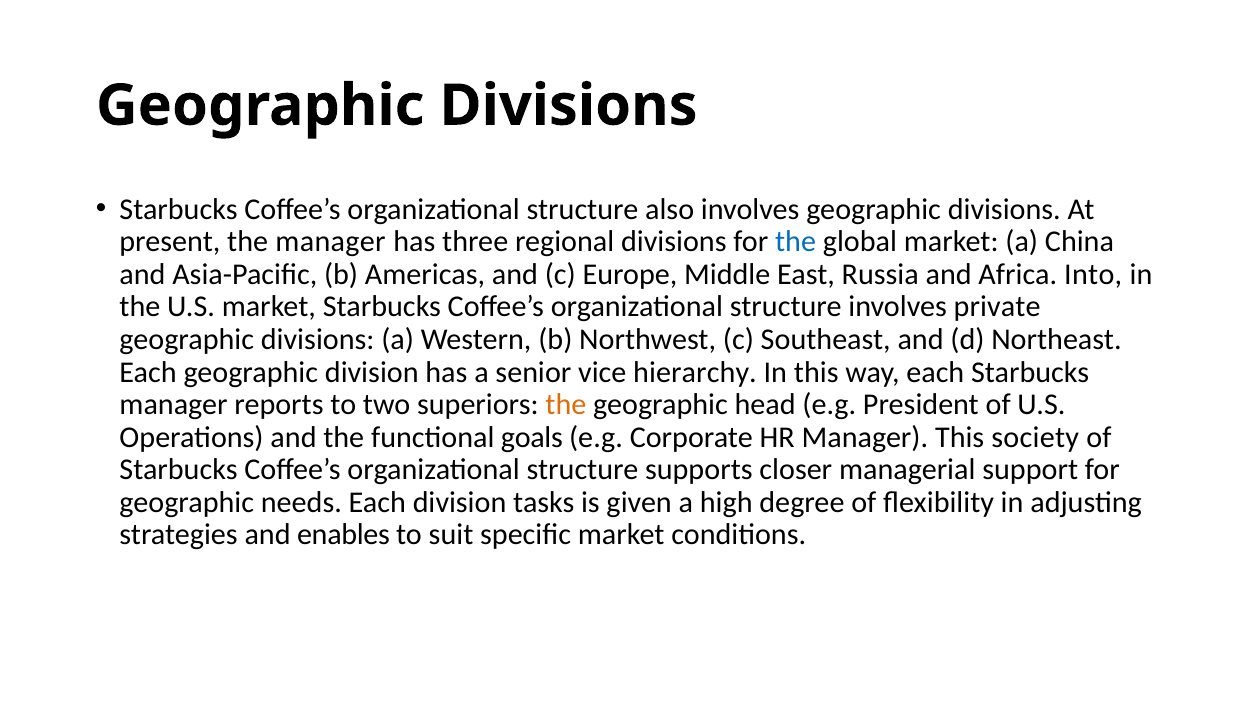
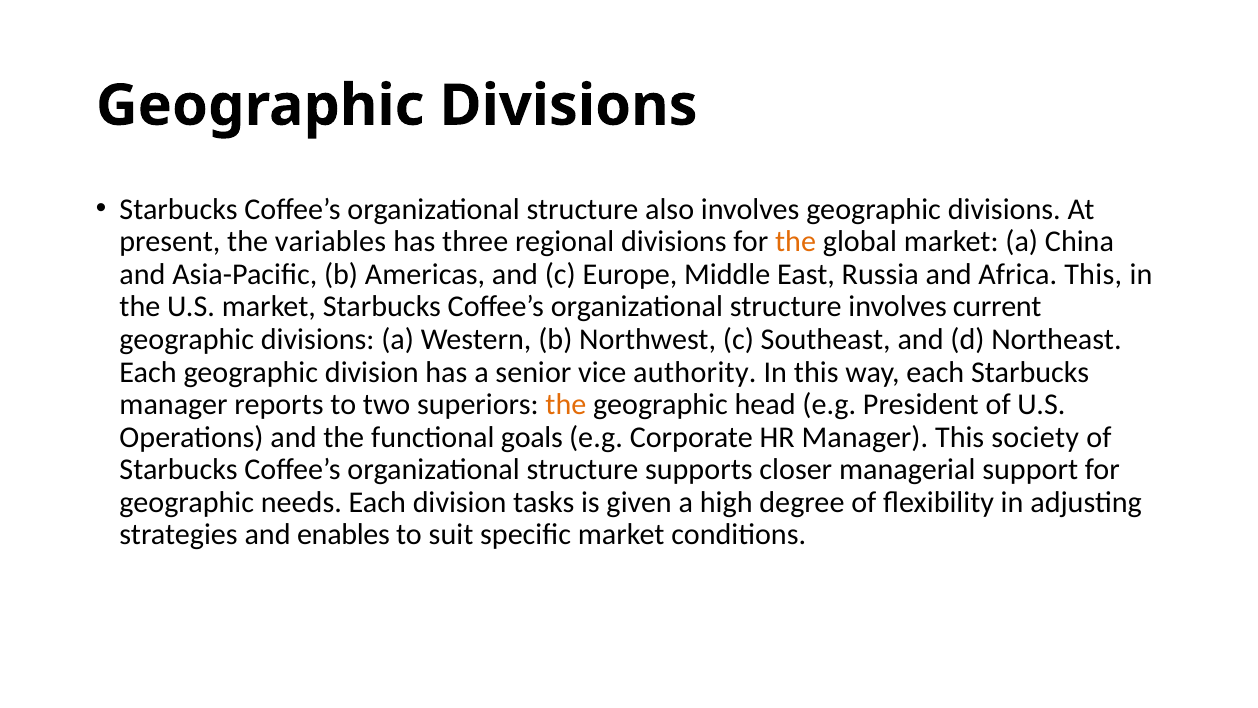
the manager: manager -> variables (331, 242)
the colour: blue -> orange (796, 242)
Africa Into: Into -> This (1093, 274)
private: private -> current (997, 307)
hierarchy: hierarchy -> authority (695, 372)
